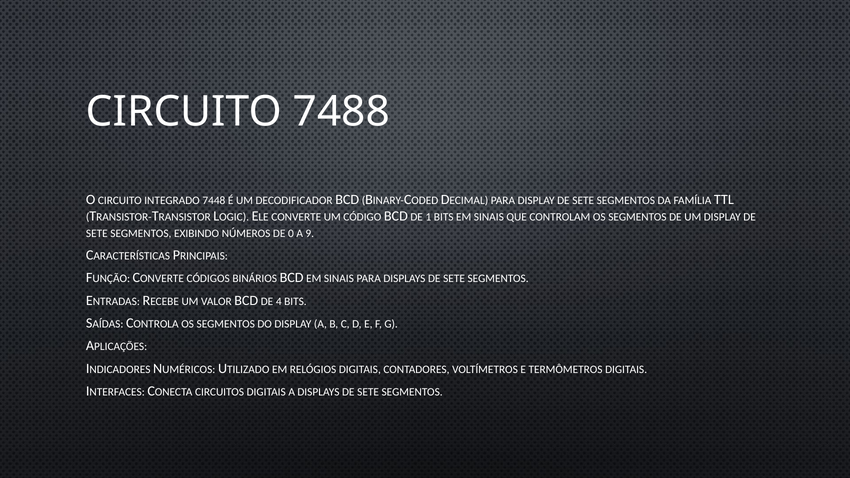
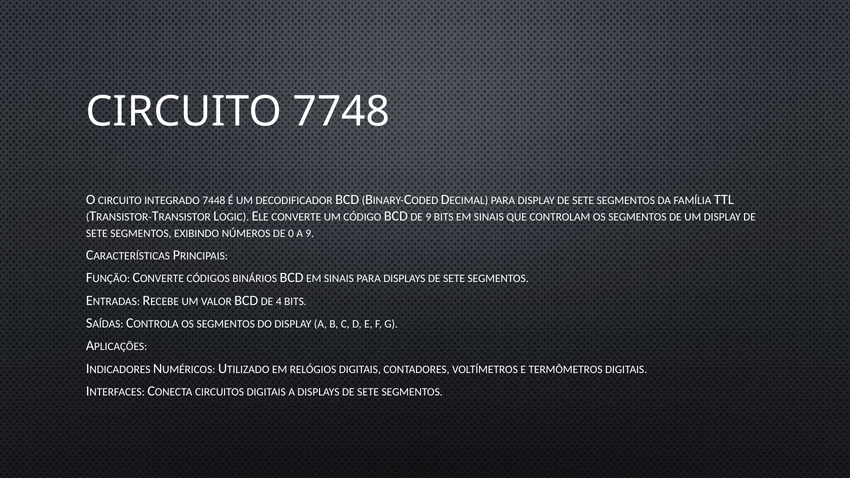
7488: 7488 -> 7748 (341, 112)
DE 1: 1 -> 9 (428, 217)
